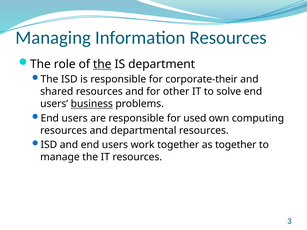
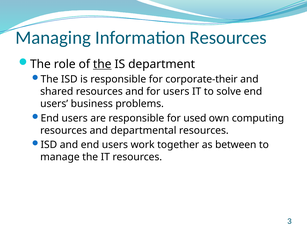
for other: other -> users (176, 92)
business underline: present -> none (92, 104)
as together: together -> between (236, 145)
